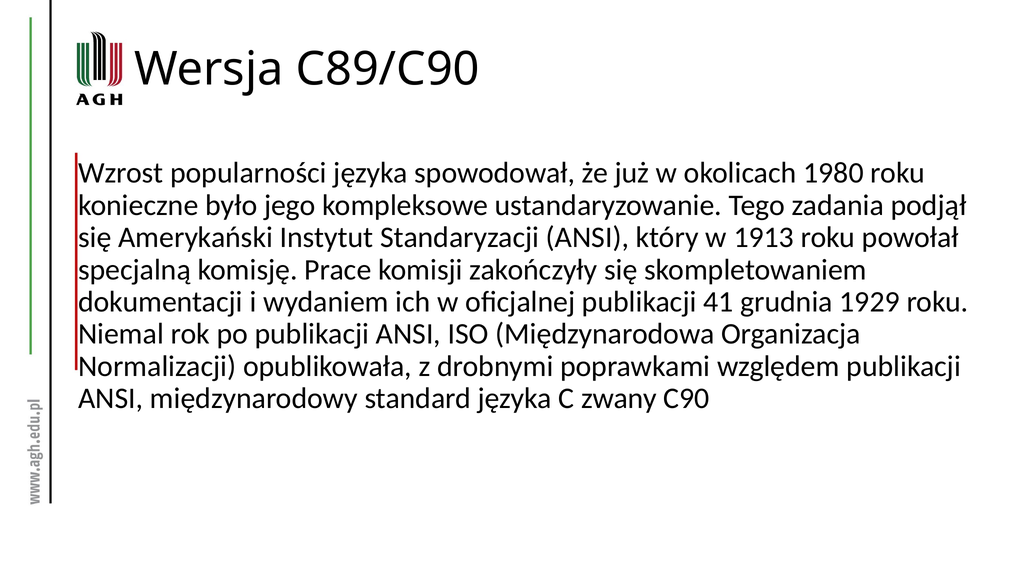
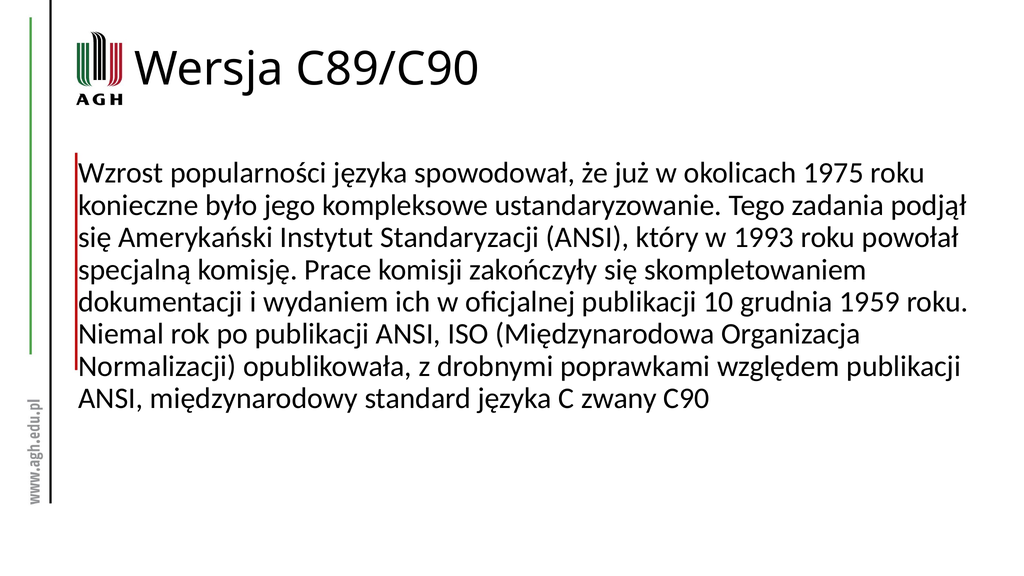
1980: 1980 -> 1975 (833, 173)
1913: 1913 -> 1993 (764, 237)
41: 41 -> 10 (718, 302)
1929: 1929 -> 1959 (870, 302)
